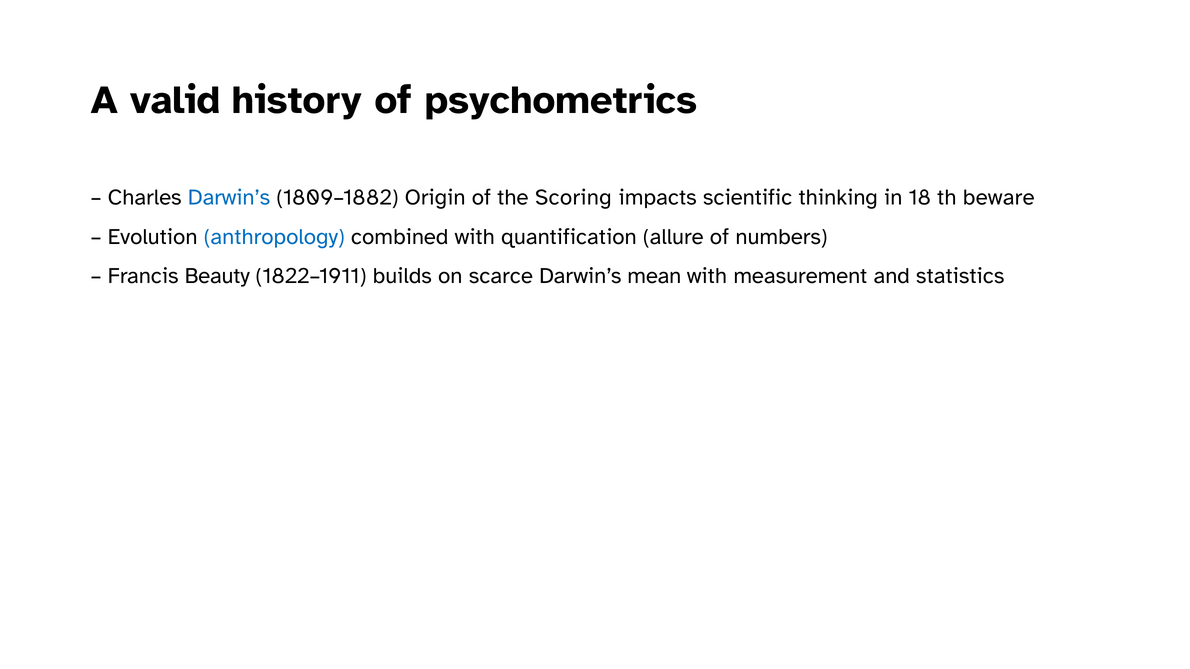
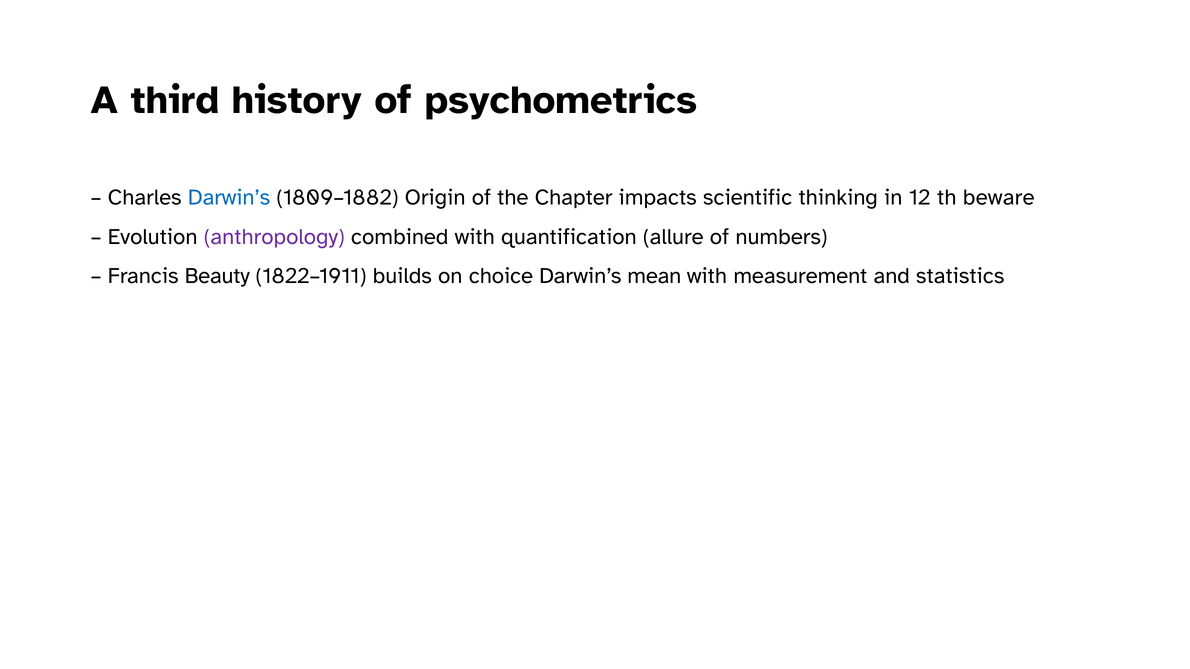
valid: valid -> third (175, 100)
Scoring: Scoring -> Chapter (574, 198)
18: 18 -> 12 (920, 198)
anthropology colour: blue -> purple (274, 237)
scarce: scarce -> choice (501, 276)
